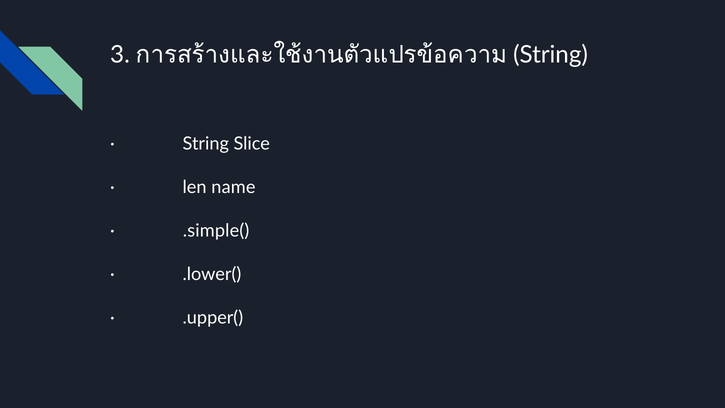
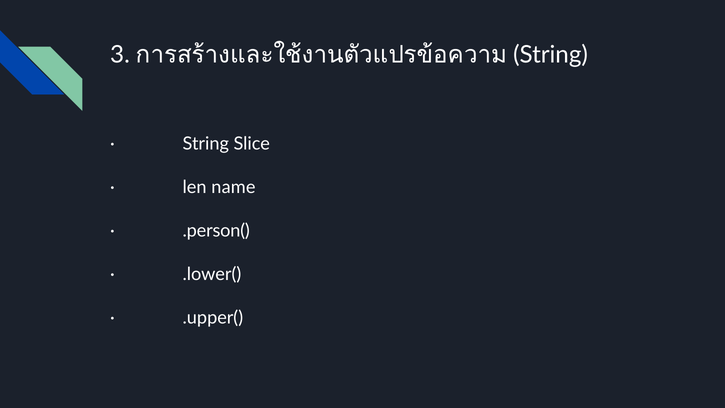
.simple(: .simple( -> .person( (216, 231)
